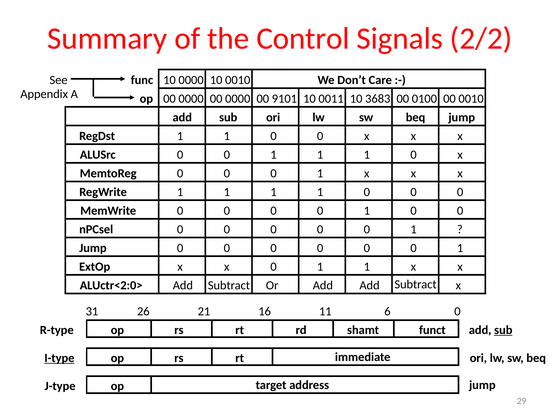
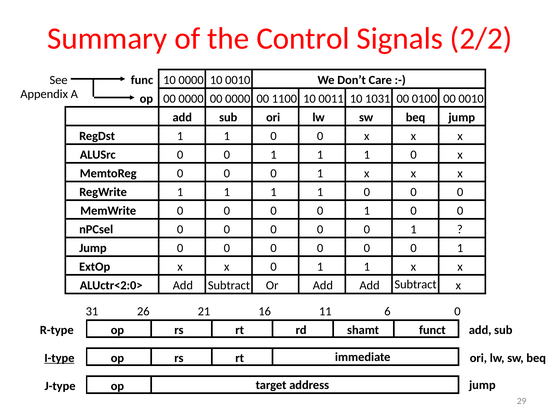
9101: 9101 -> 1100 (284, 99)
3683: 3683 -> 1031 (378, 99)
sub underline: present -> none (503, 330)
